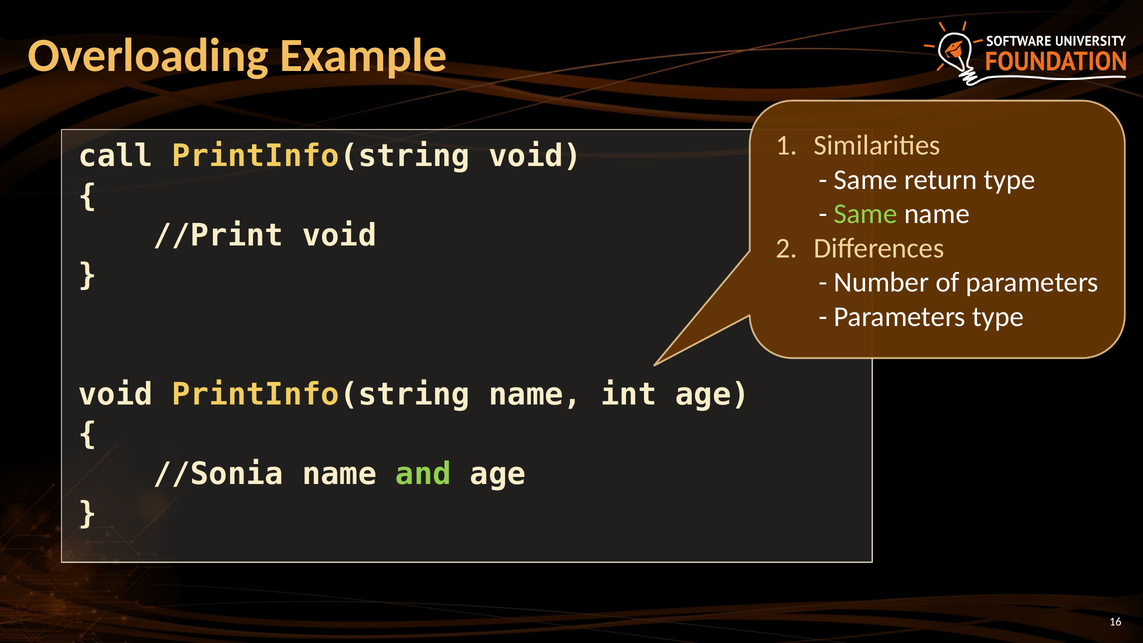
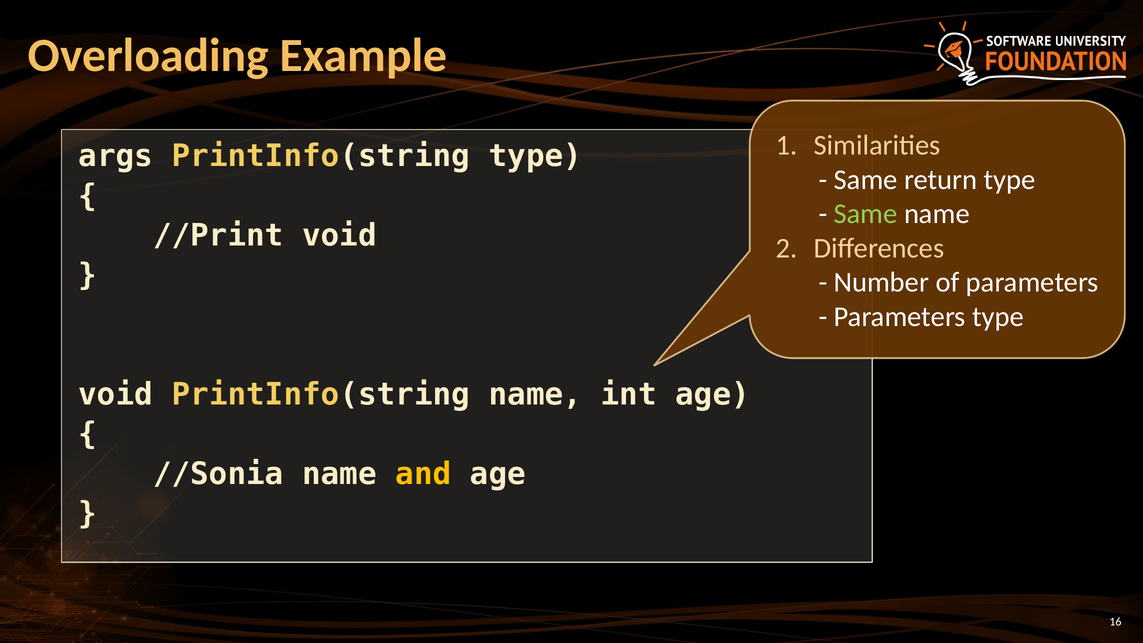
call: call -> args (116, 156)
PrintInfo(string void: void -> type (535, 156)
and colour: light green -> yellow (423, 474)
